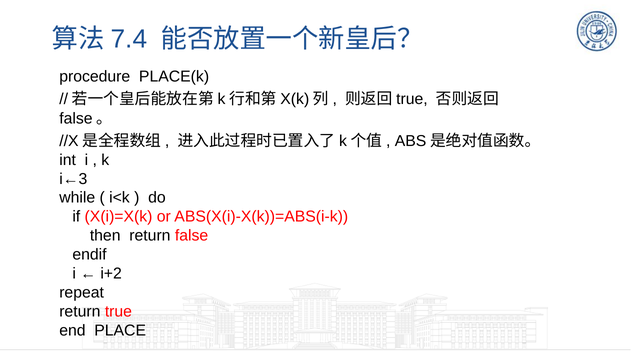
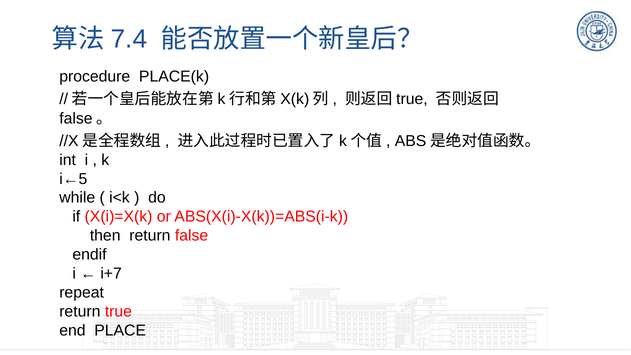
i←3: i←3 -> i←5 (73, 179)
i+2: i+2 -> i+7 (111, 273)
